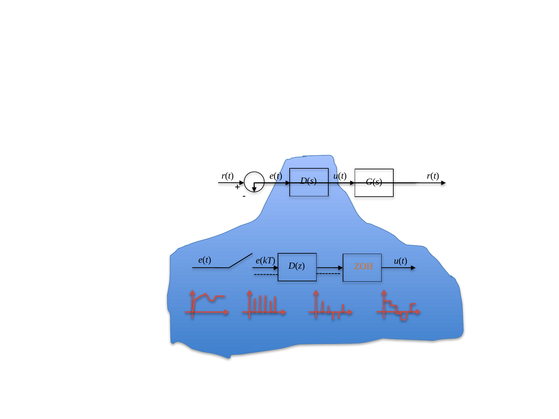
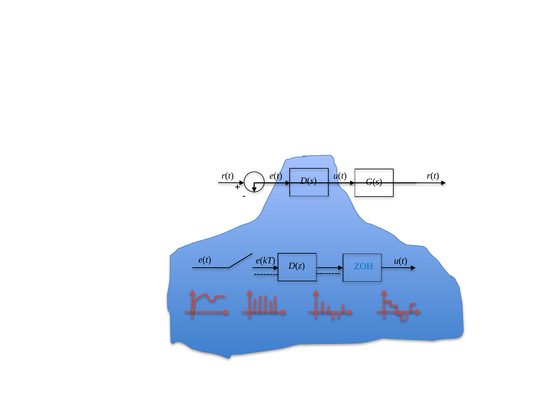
ZOH colour: orange -> blue (364, 267)
